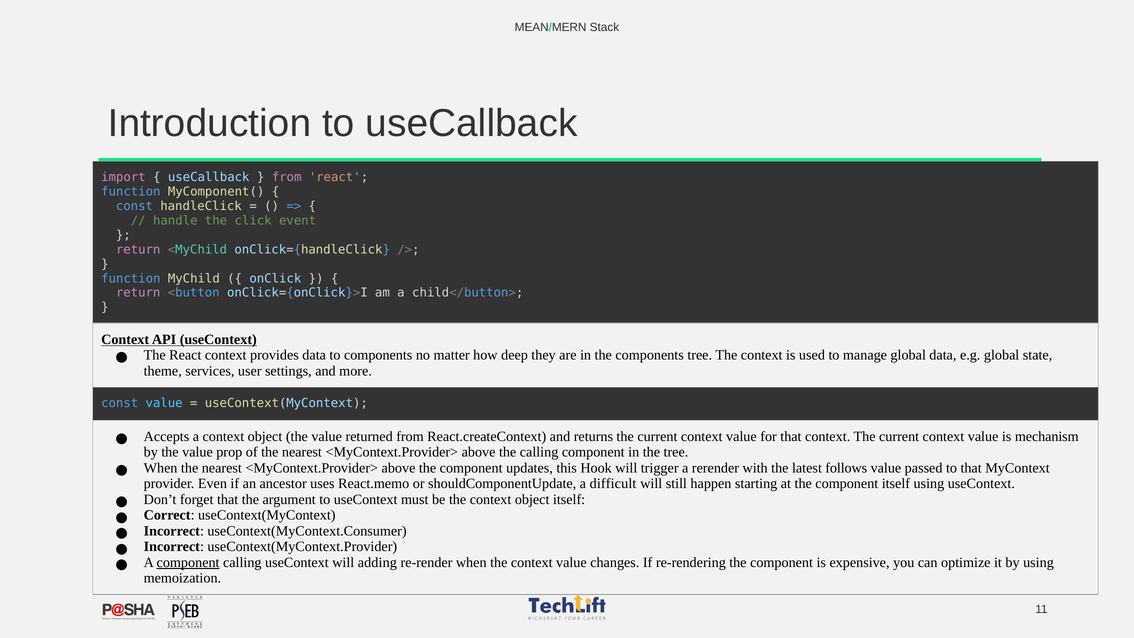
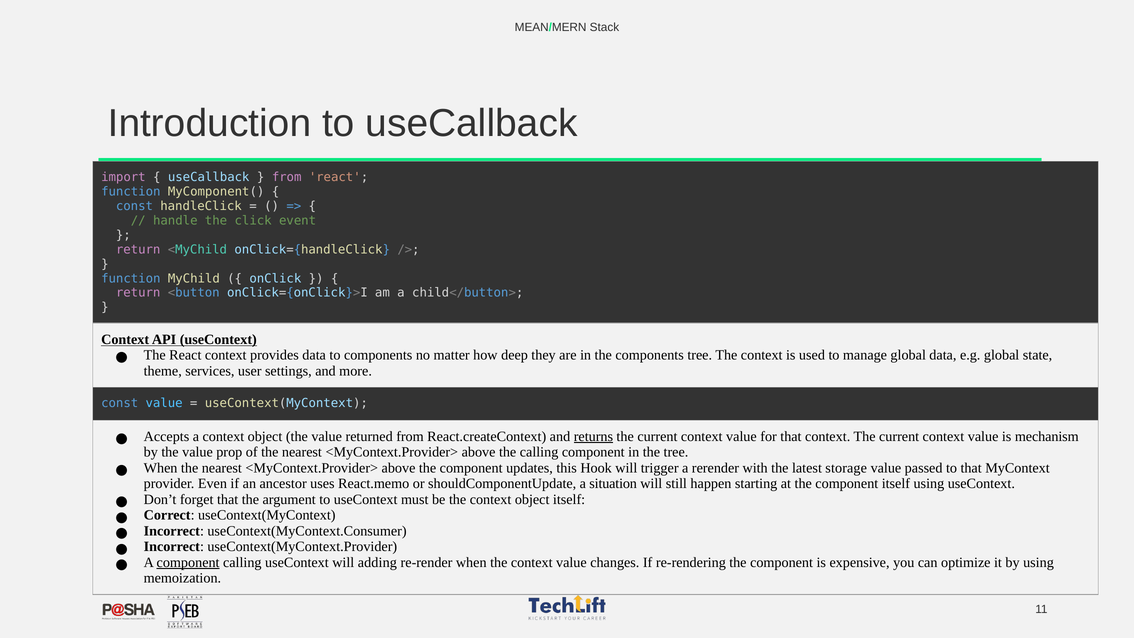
returns underline: none -> present (593, 436)
follows: follows -> storage (846, 468)
difficult: difficult -> situation (613, 484)
